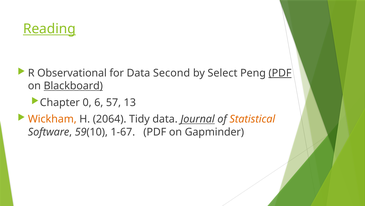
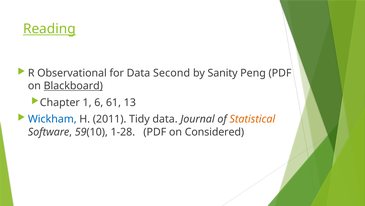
Select: Select -> Sanity (223, 73)
PDF underline: present -> none (280, 73)
0: 0 -> 1 (87, 102)
57: 57 -> 61 (113, 102)
Wickham colour: orange -> blue (52, 119)
2064: 2064 -> 2011 (110, 119)
Journal underline: present -> none (198, 119)
1-67: 1-67 -> 1-28 (123, 132)
Gapminder: Gapminder -> Considered (214, 132)
